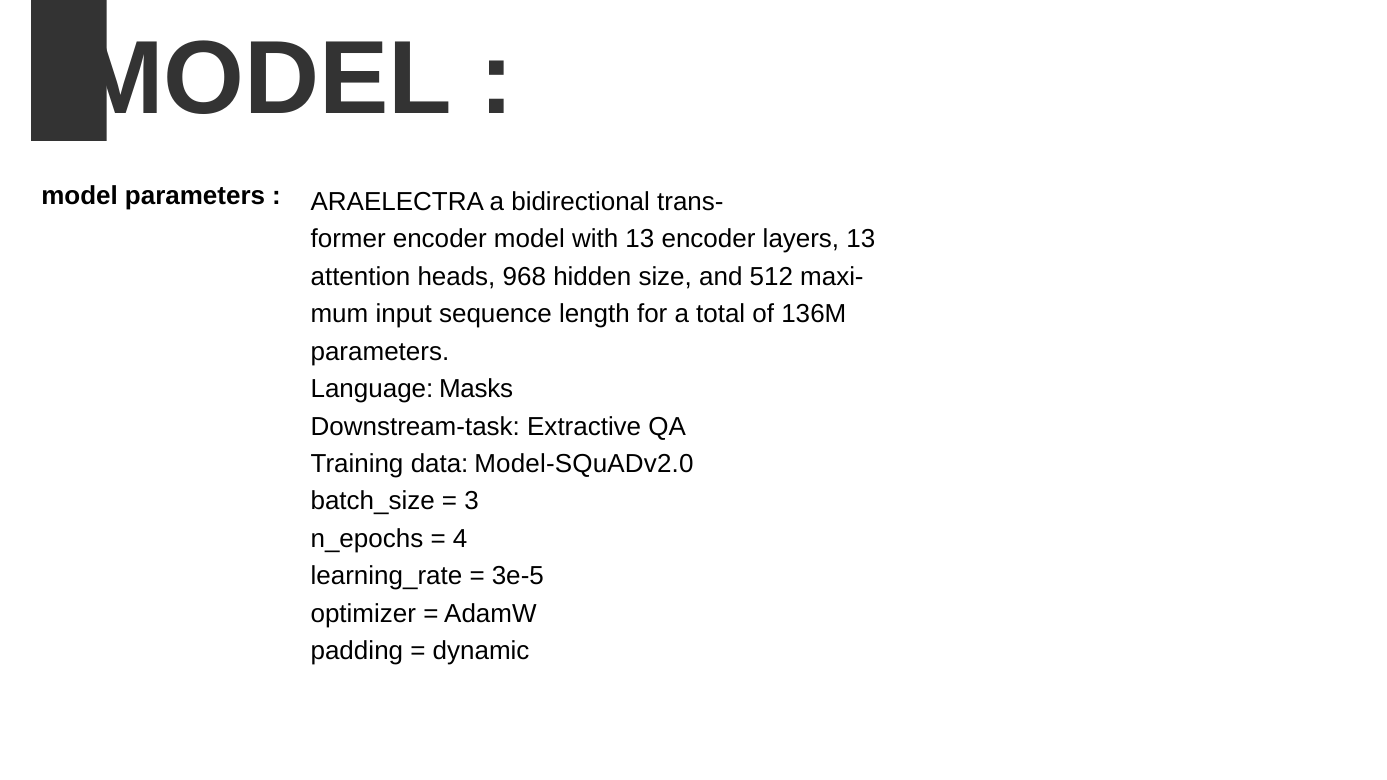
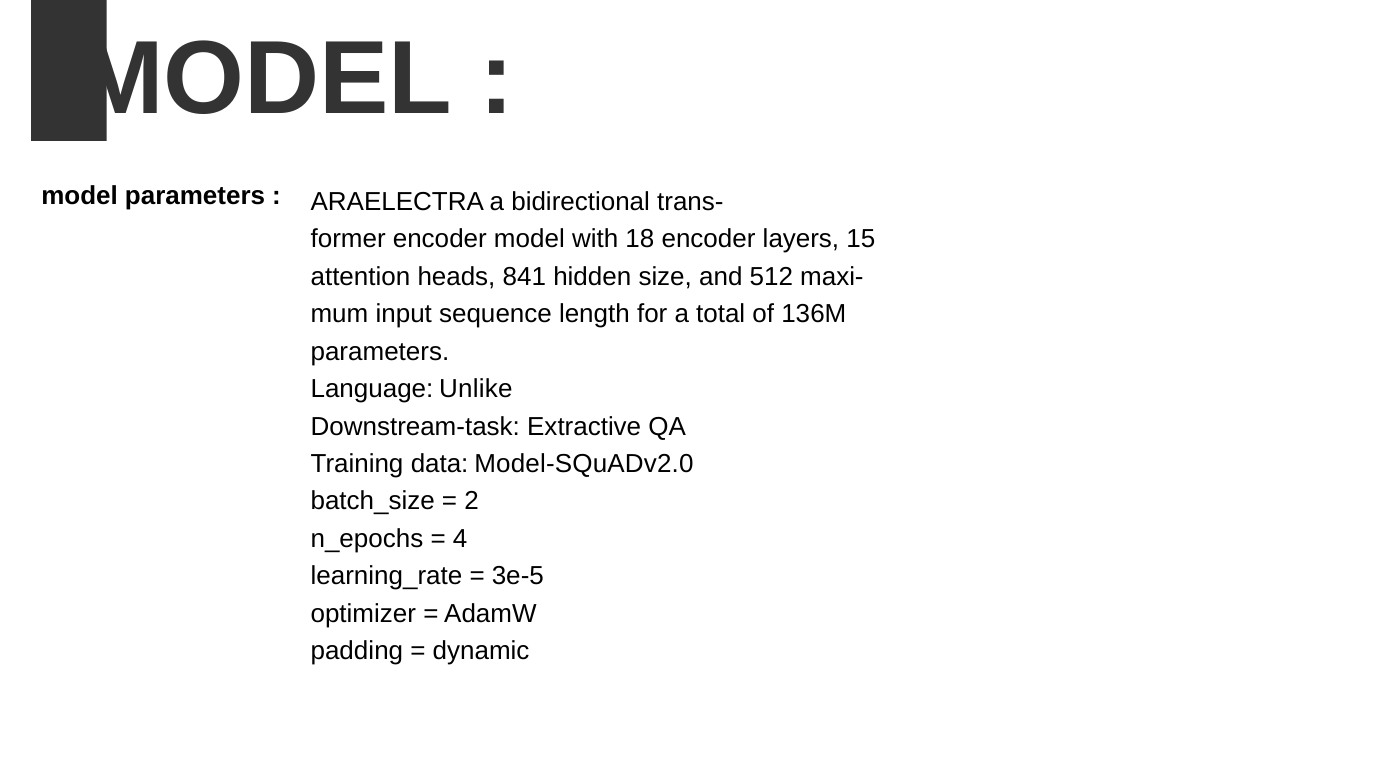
with 13: 13 -> 18 (640, 239)
layers 13: 13 -> 15 (861, 239)
968: 968 -> 841 (524, 277)
Masks: Masks -> Unlike (476, 389)
3: 3 -> 2 (472, 501)
